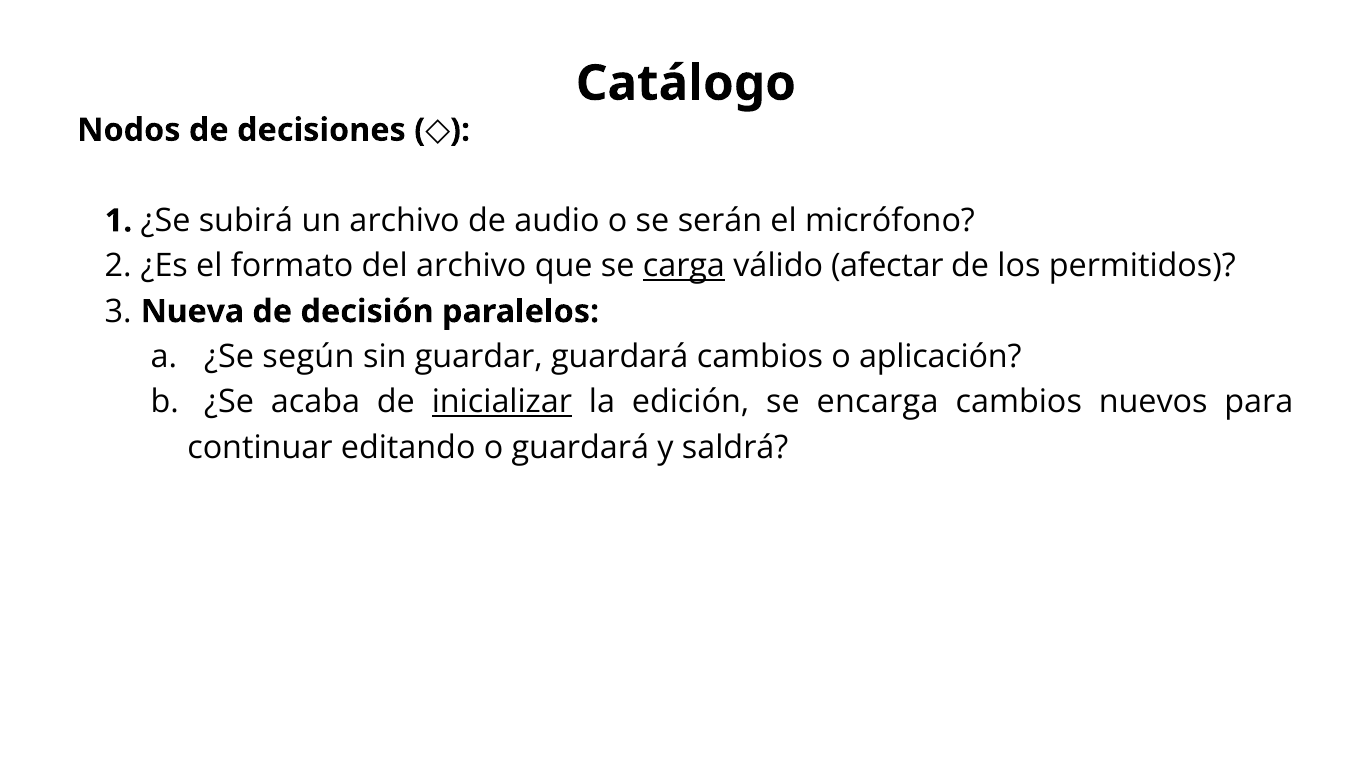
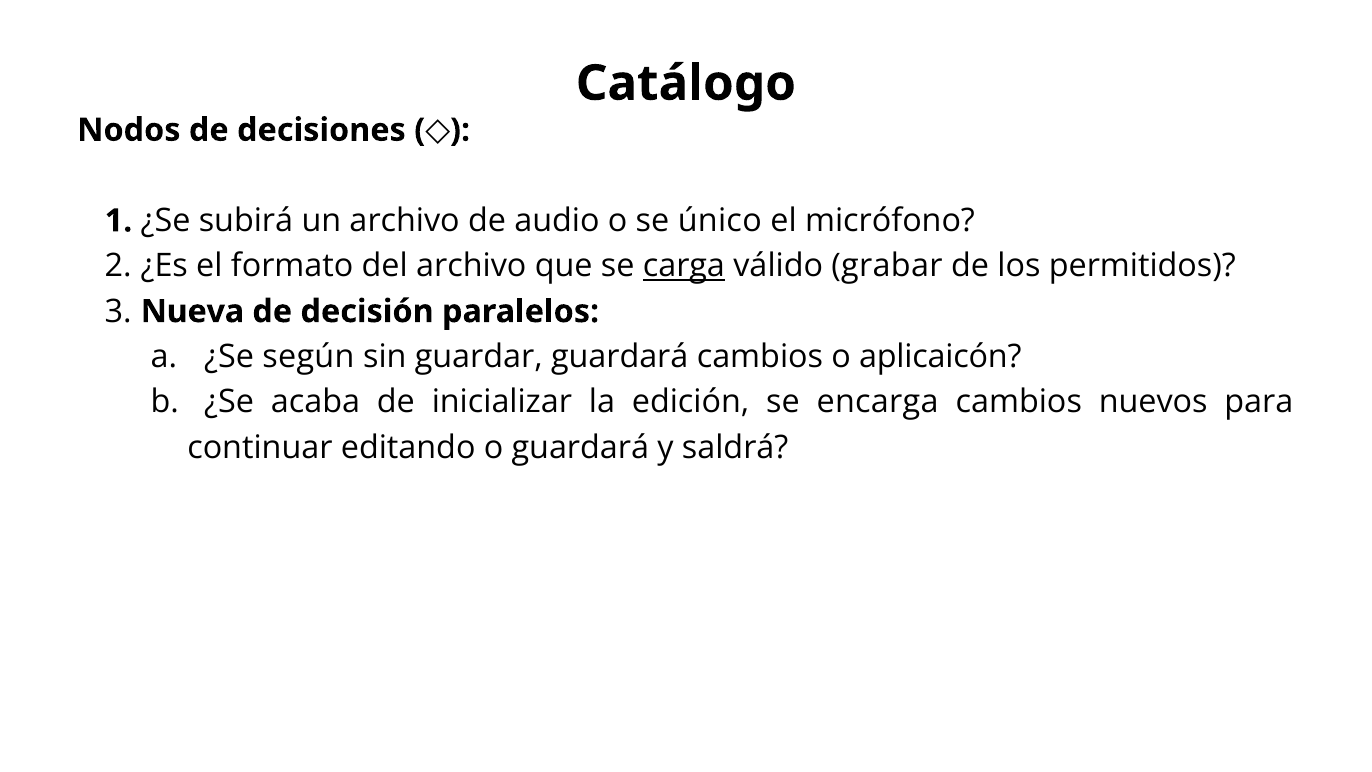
serán: serán -> único (720, 221)
afectar: afectar -> grabar (887, 266)
aplicación: aplicación -> aplicaicón (940, 357)
inicializar underline: present -> none (502, 402)
